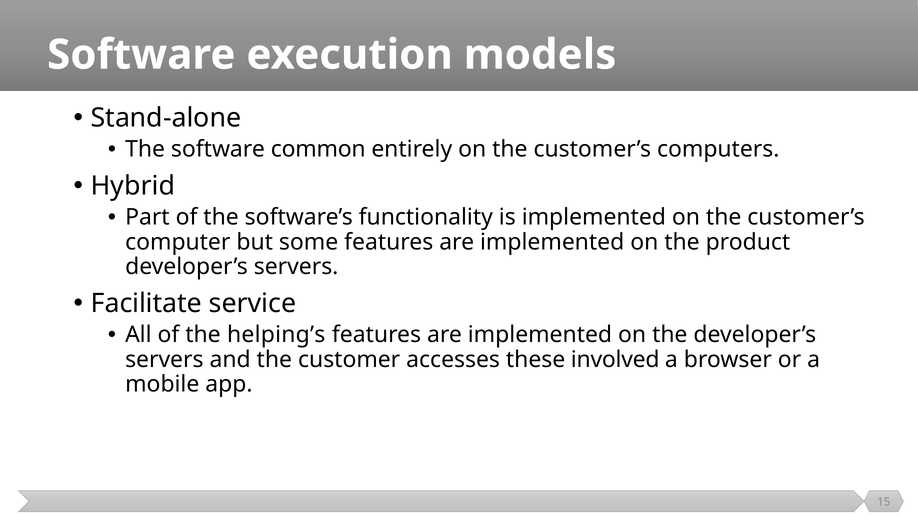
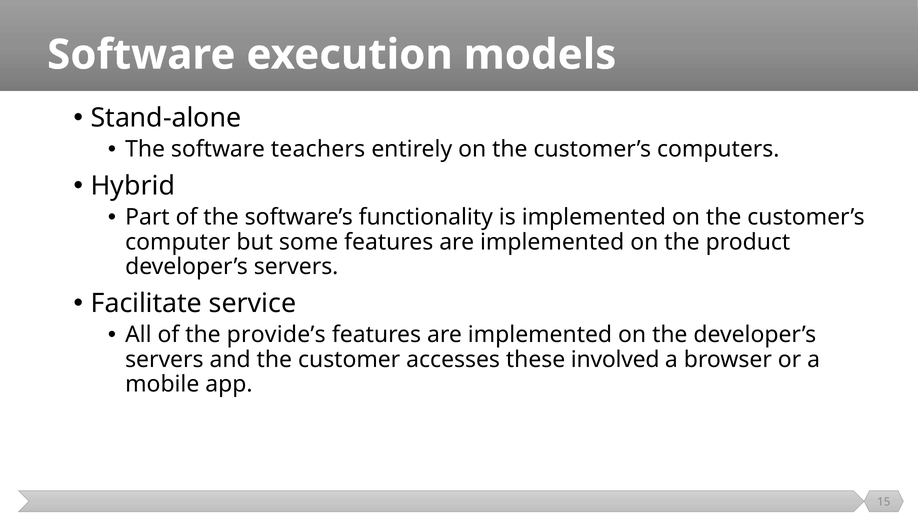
common: common -> teachers (318, 149)
helping’s: helping’s -> provide’s (276, 335)
